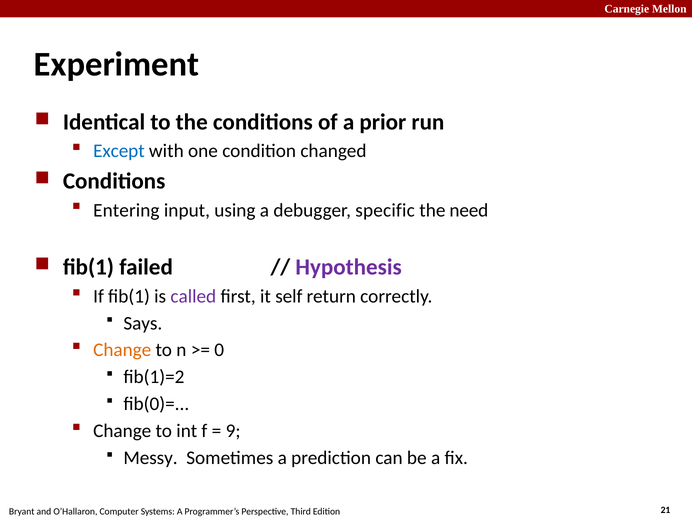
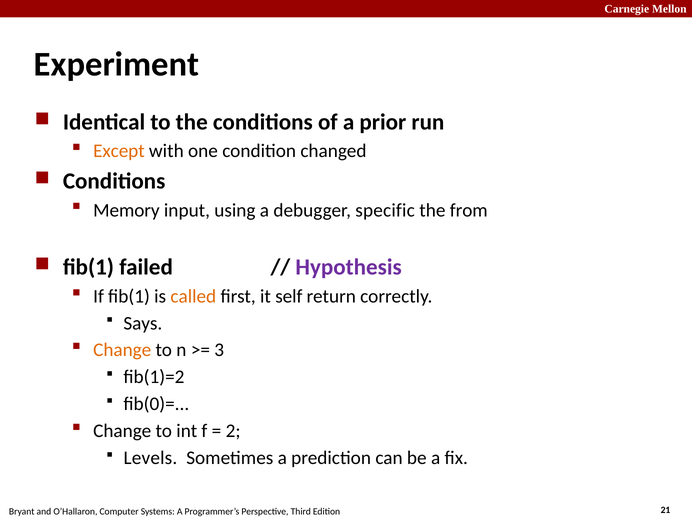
Except colour: blue -> orange (119, 151)
Entering: Entering -> Memory (126, 210)
need: need -> from (469, 210)
called colour: purple -> orange (193, 296)
0: 0 -> 3 (219, 350)
9: 9 -> 2 (233, 431)
Messy: Messy -> Levels (150, 458)
